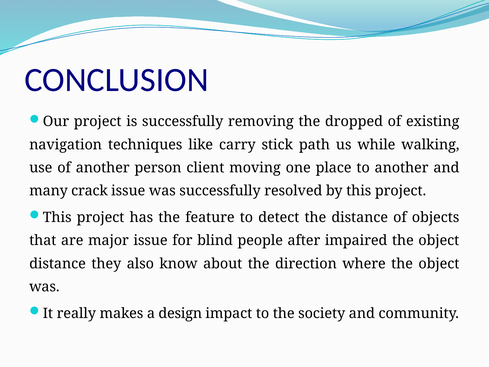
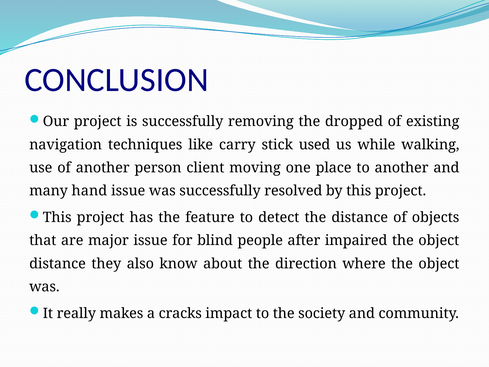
path: path -> used (315, 145)
crack: crack -> hand (89, 191)
design: design -> cracks (180, 313)
